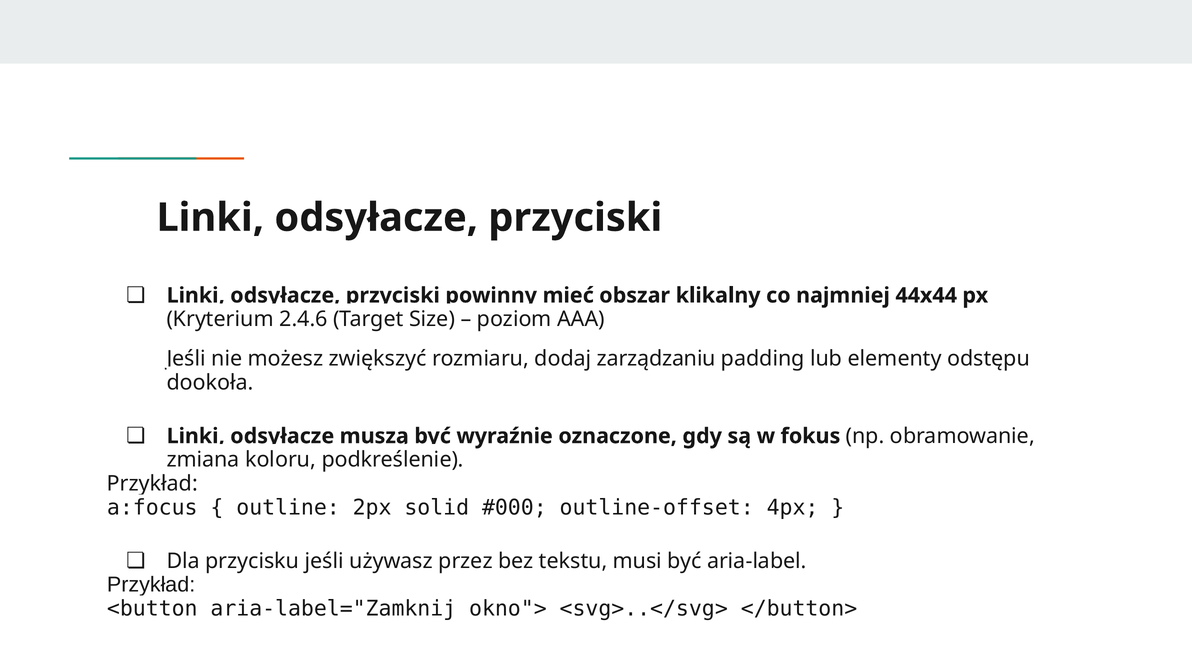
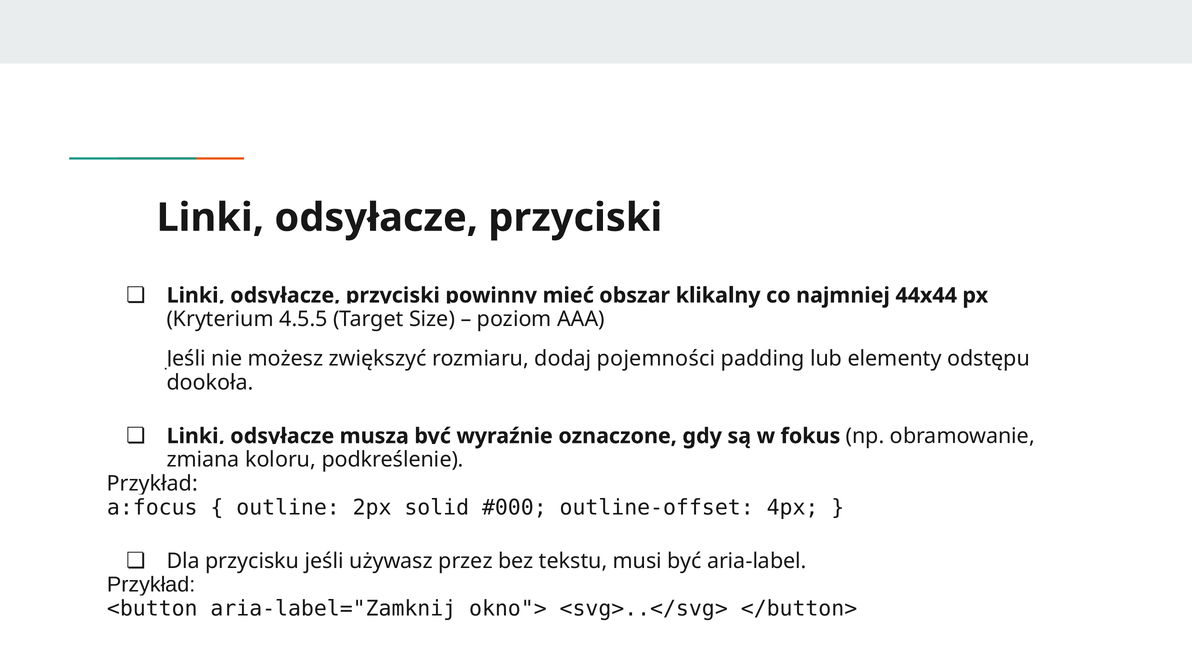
2.4.6: 2.4.6 -> 4.5.5 (303, 319)
zarządzaniu: zarządzaniu -> pojemności (656, 359)
